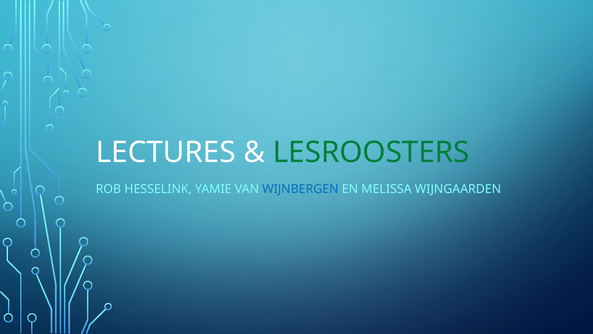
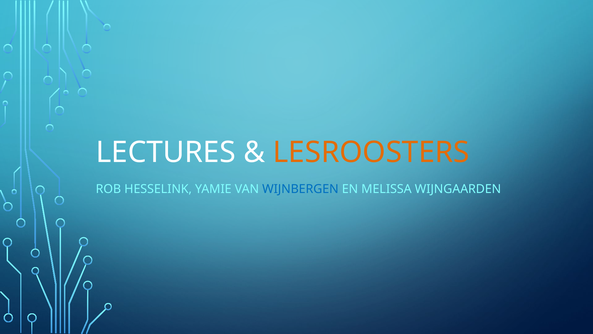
LESROOSTERS colour: green -> orange (371, 152)
